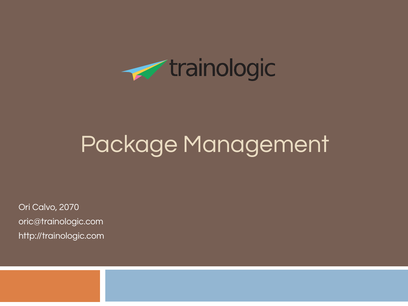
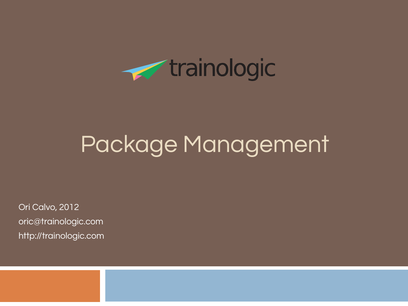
2070: 2070 -> 2012 (69, 207)
